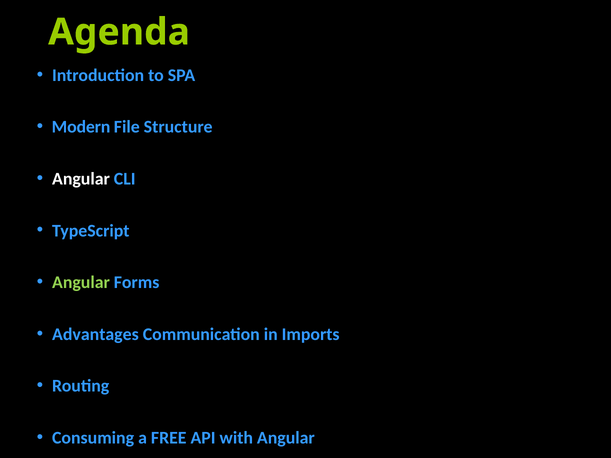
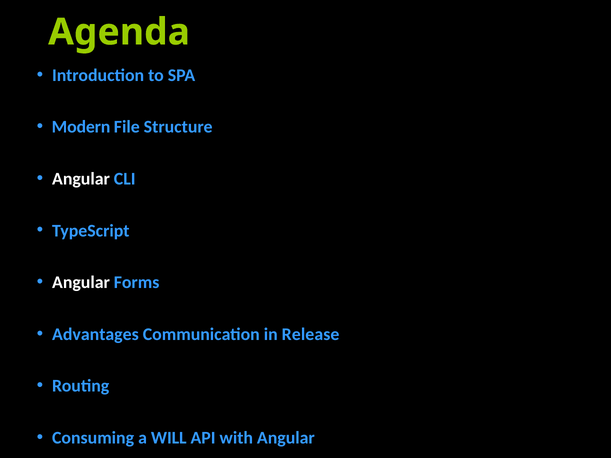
Angular colour: light green -> white (81, 283)
Imports: Imports -> Release (311, 334)
FREE: FREE -> WILL (169, 438)
